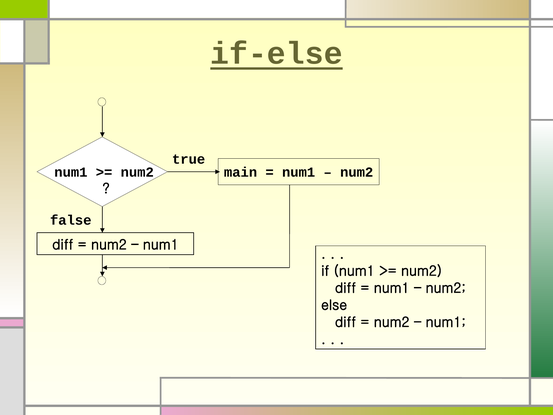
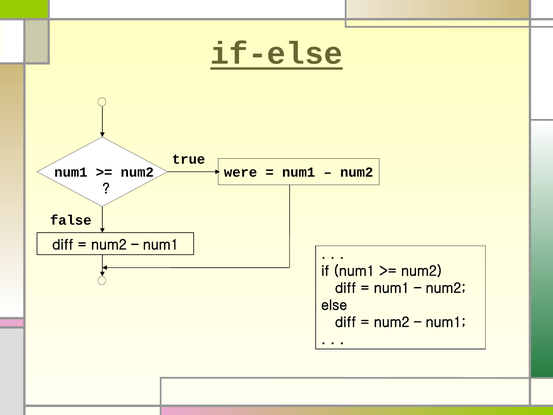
main: main -> were (241, 172)
